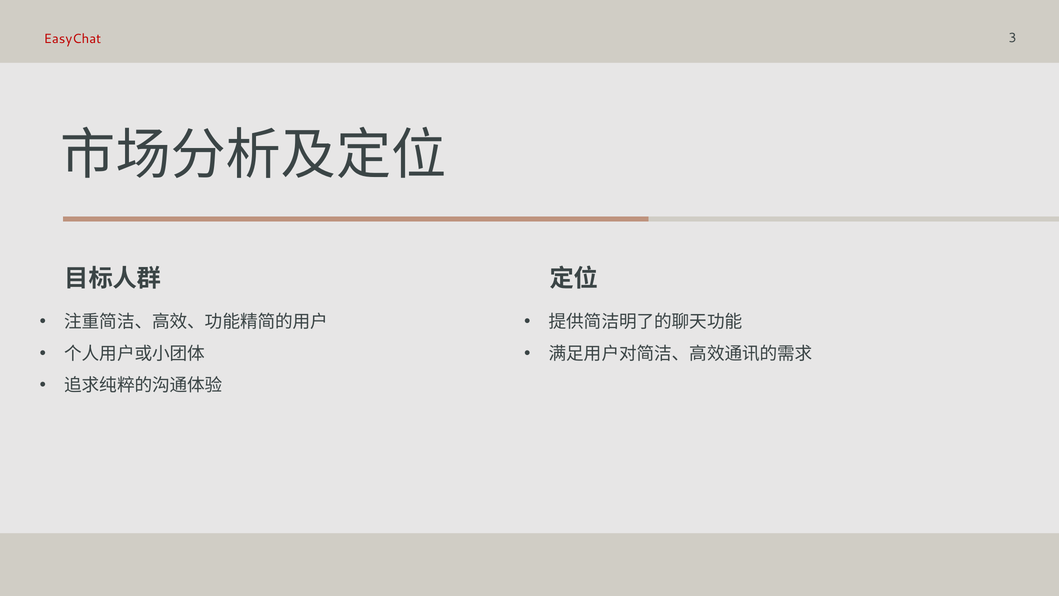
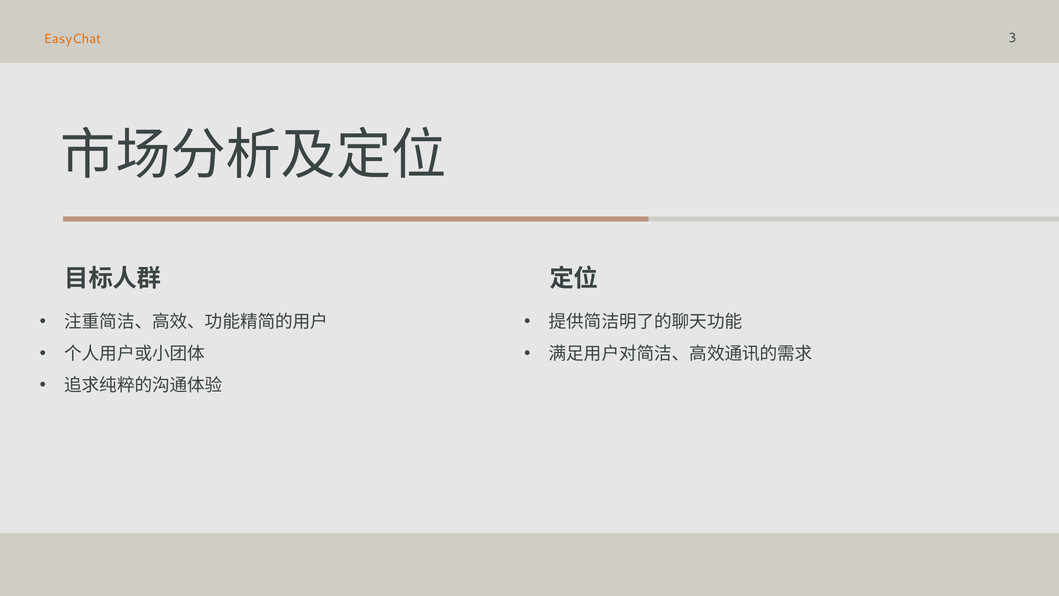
EasyChat colour: red -> orange (72, 39)
